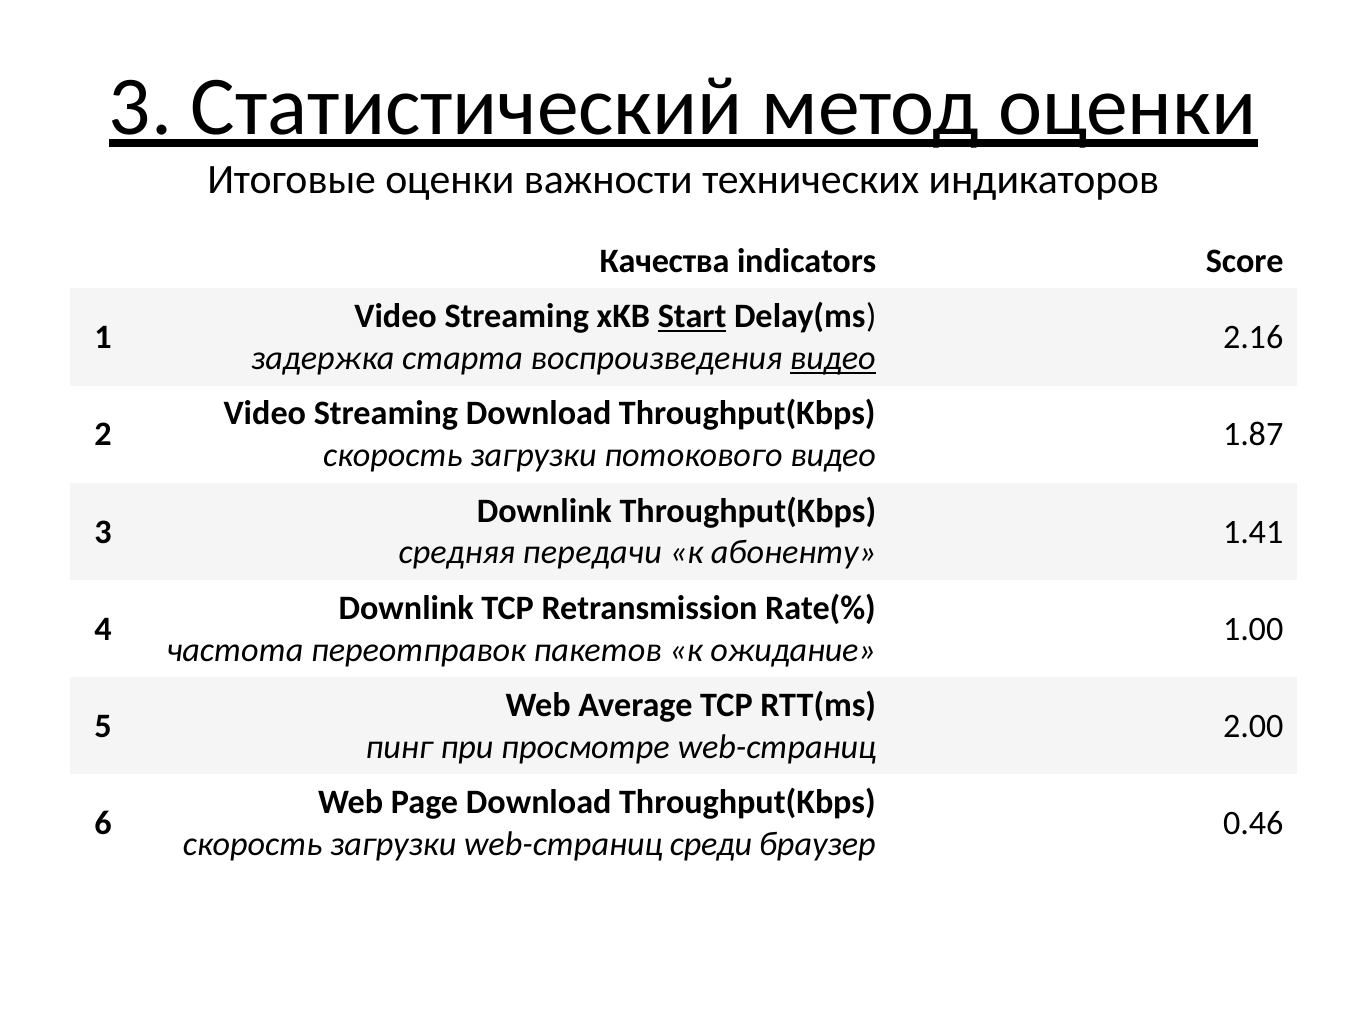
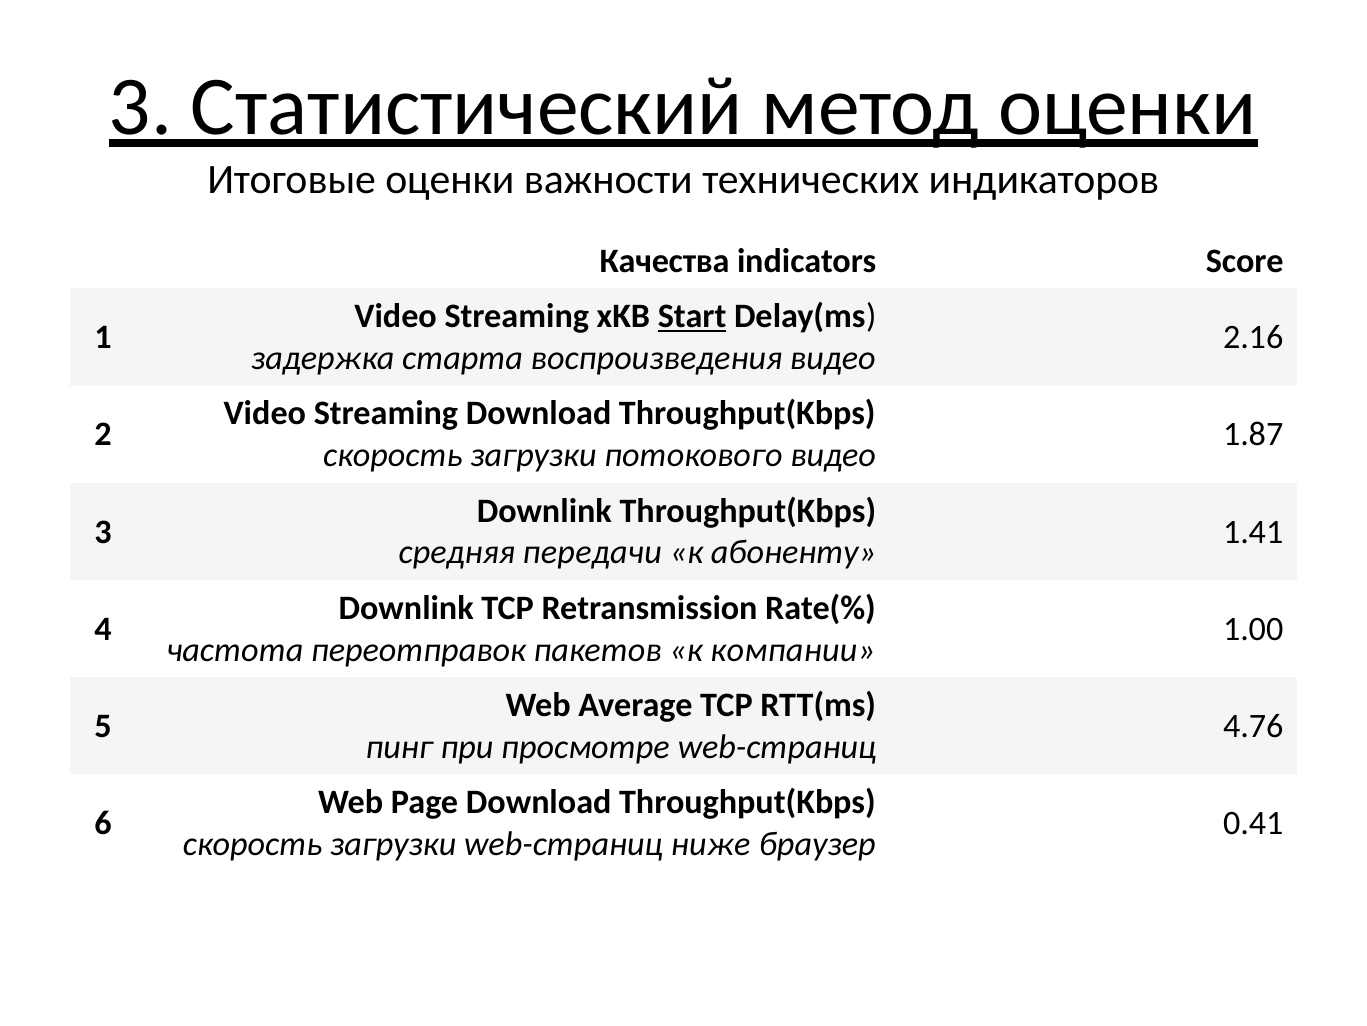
видео underline: present -> none (833, 358)
ожидание: ожидание -> компании (793, 649)
2.00: 2.00 -> 4.76 (1253, 726)
0.46: 0.46 -> 0.41 (1253, 823)
среди: среди -> ниже (711, 844)
